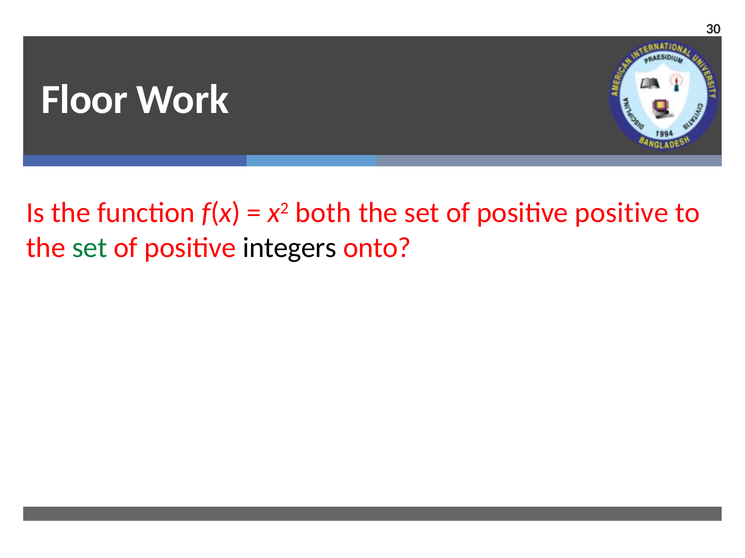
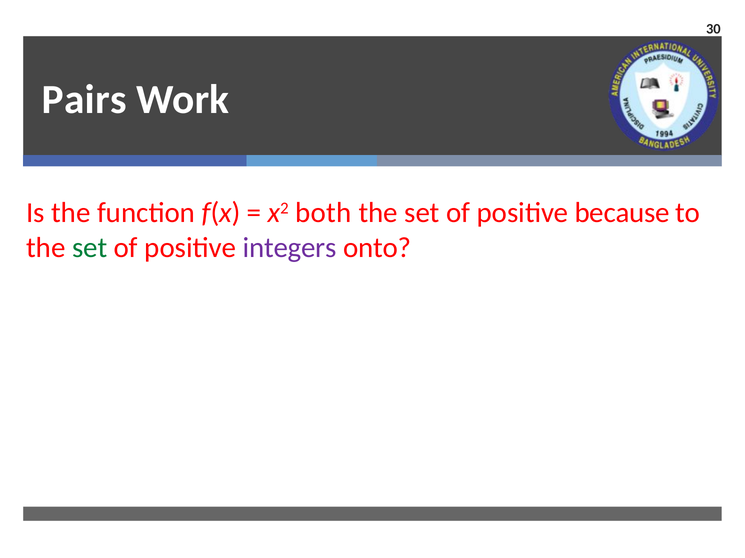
Floor: Floor -> Pairs (84, 100)
positive positive: positive -> because (622, 213)
integers colour: black -> purple (290, 248)
